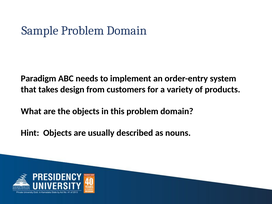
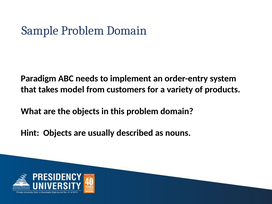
design: design -> model (72, 89)
